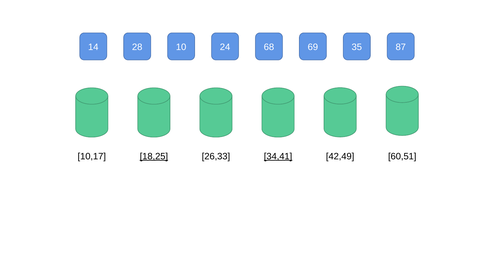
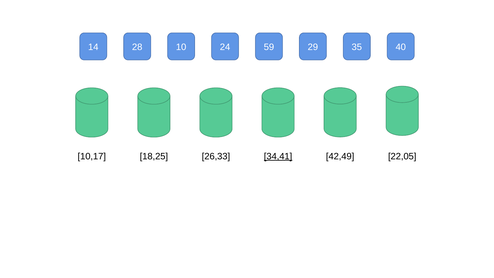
68: 68 -> 59 (269, 47)
69: 69 -> 29 (313, 47)
87: 87 -> 40 (401, 47)
18,25 underline: present -> none (154, 156)
60,51: 60,51 -> 22,05 (402, 156)
